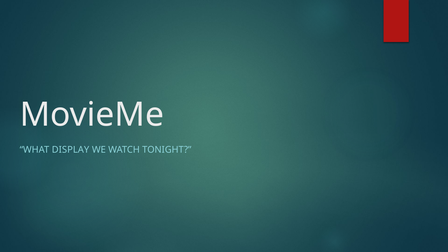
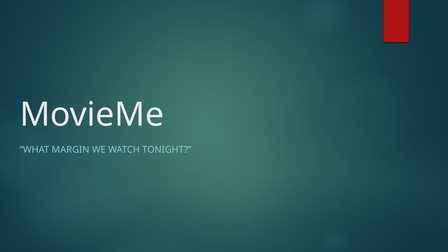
DISPLAY: DISPLAY -> MARGIN (71, 150)
